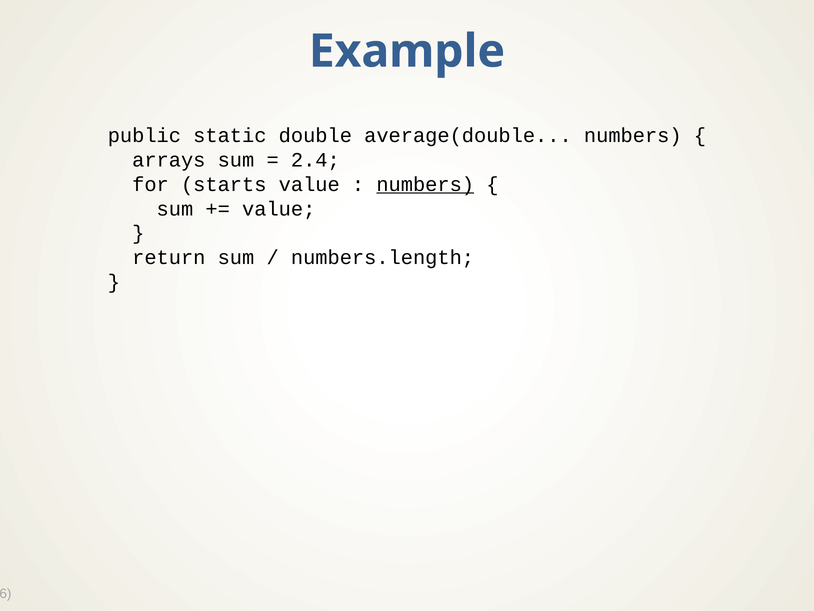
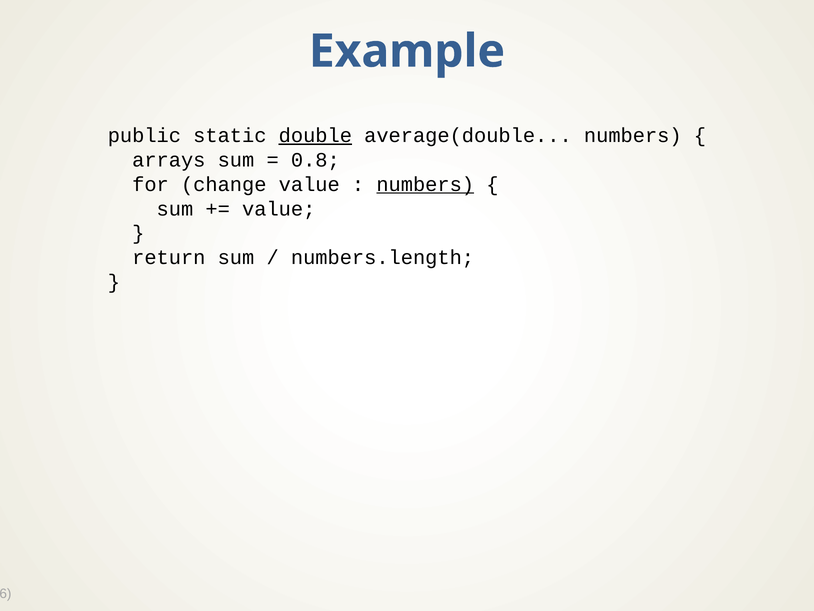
double underline: none -> present (315, 135)
2.4: 2.4 -> 0.8 (315, 160)
starts: starts -> change (224, 184)
